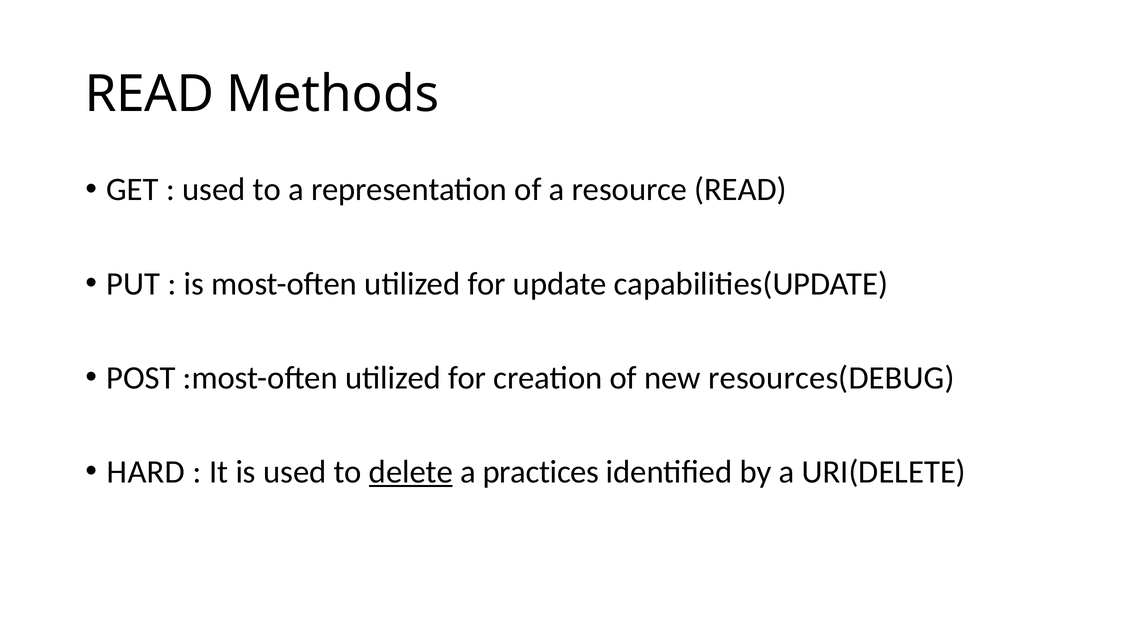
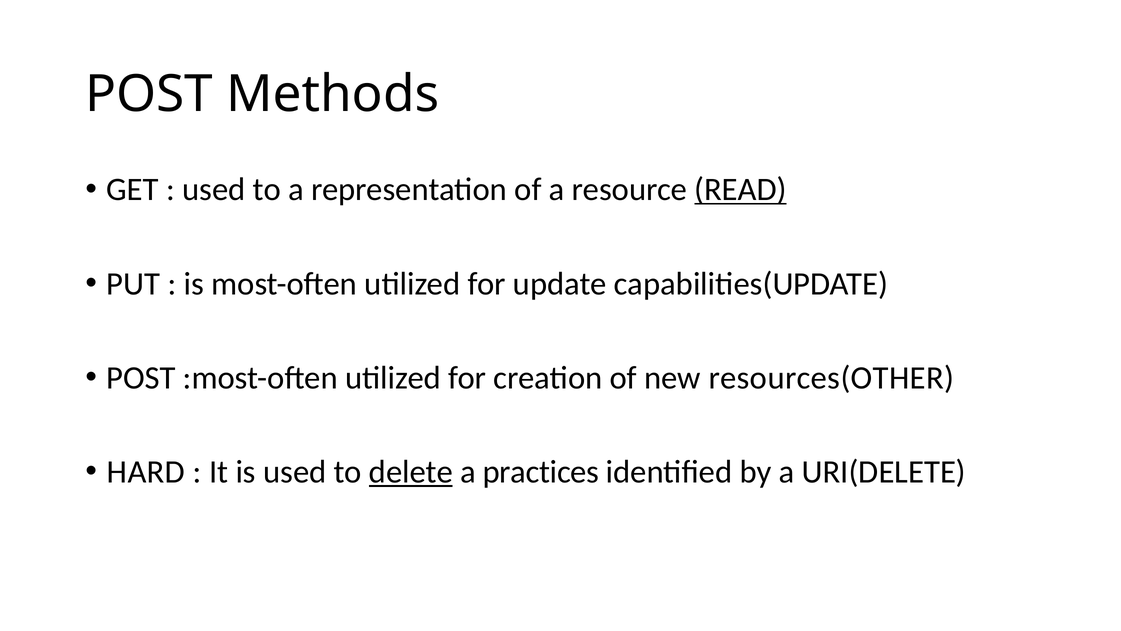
READ: READ -> POST (149, 94)
READ underline: none -> present (741, 190)
resources(DEBUG: resources(DEBUG -> resources(OTHER (831, 378)
